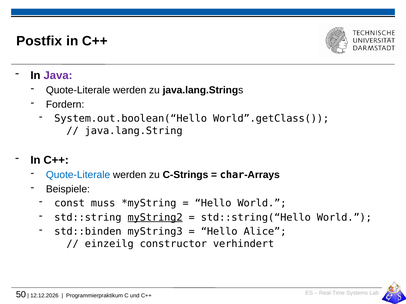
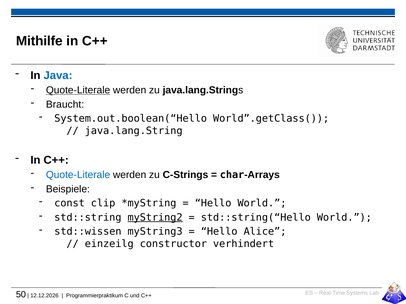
Postfix: Postfix -> Mithilfe (39, 41)
Java colour: purple -> blue (58, 75)
Quote-Literale underline: none -> present (78, 90)
Fordern: Fordern -> Braucht (65, 105)
muss: muss -> clip (103, 204)
std::binden: std::binden -> std::wissen (88, 232)
